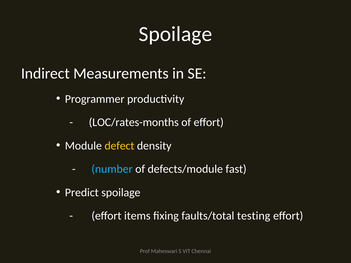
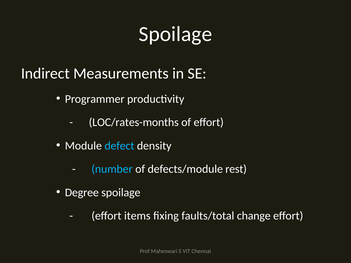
defect colour: yellow -> light blue (119, 146)
fast: fast -> rest (236, 169)
Predict: Predict -> Degree (82, 193)
testing: testing -> change (254, 216)
